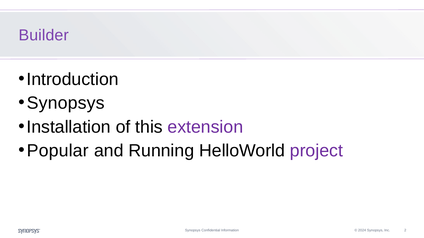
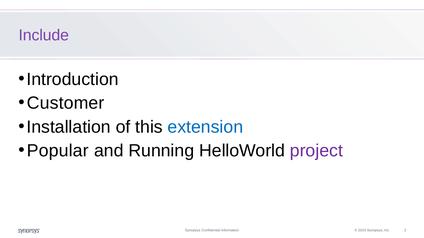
Builder: Builder -> Include (44, 35)
Synopsys: Synopsys -> Customer (66, 103)
extension colour: purple -> blue (205, 127)
